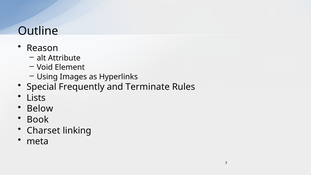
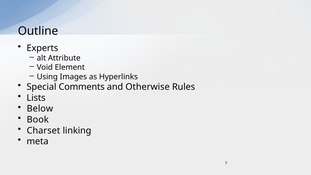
Reason: Reason -> Experts (42, 48)
Frequently: Frequently -> Comments (82, 87)
Terminate: Terminate -> Otherwise (148, 87)
